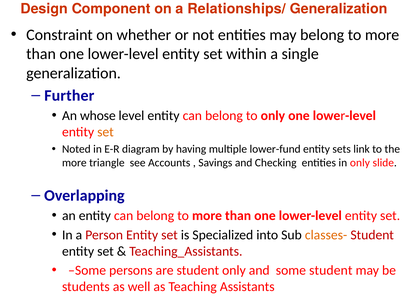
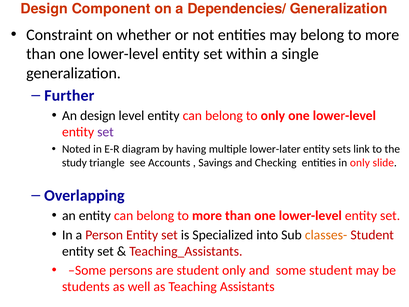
Relationships/: Relationships/ -> Dependencies/ (237, 9)
An whose: whose -> design (98, 116)
set colour: orange -> purple (105, 132)
lower-fund: lower-fund -> lower-later (275, 149)
more: more -> study (74, 163)
